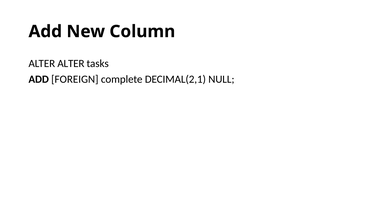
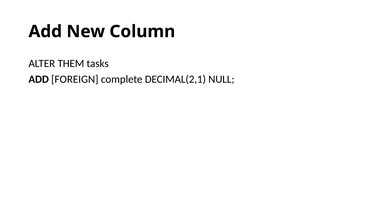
ALTER ALTER: ALTER -> THEM (71, 63)
